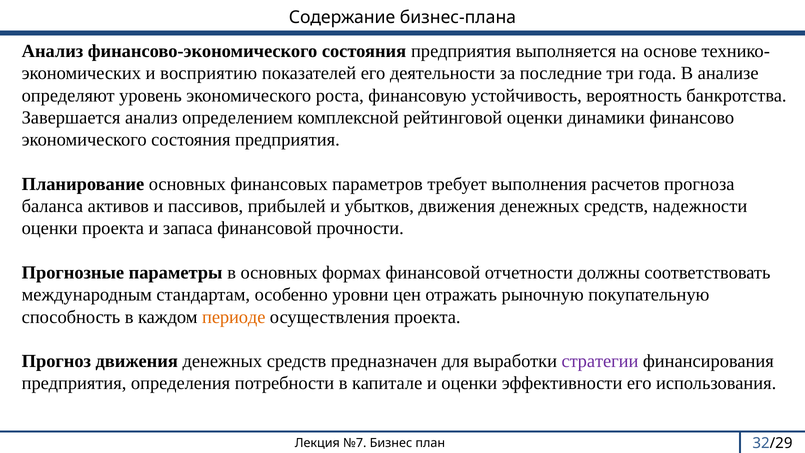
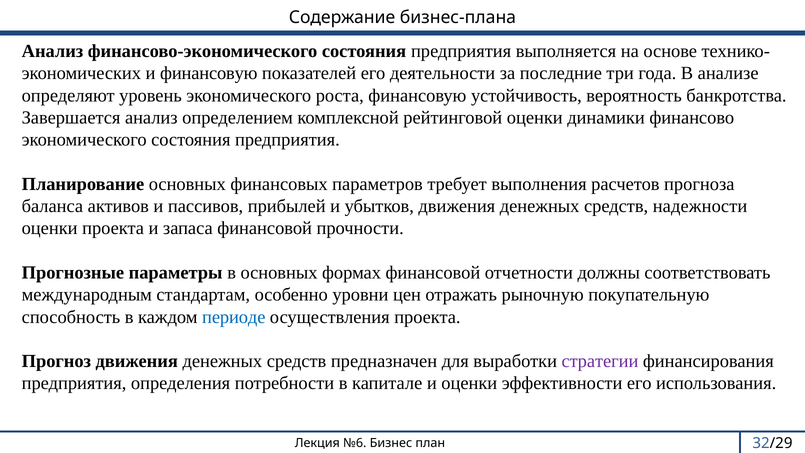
и восприятию: восприятию -> финансовую (209, 73)
периоде colour: orange -> blue (234, 317)
№7: №7 -> №6 (355, 443)
